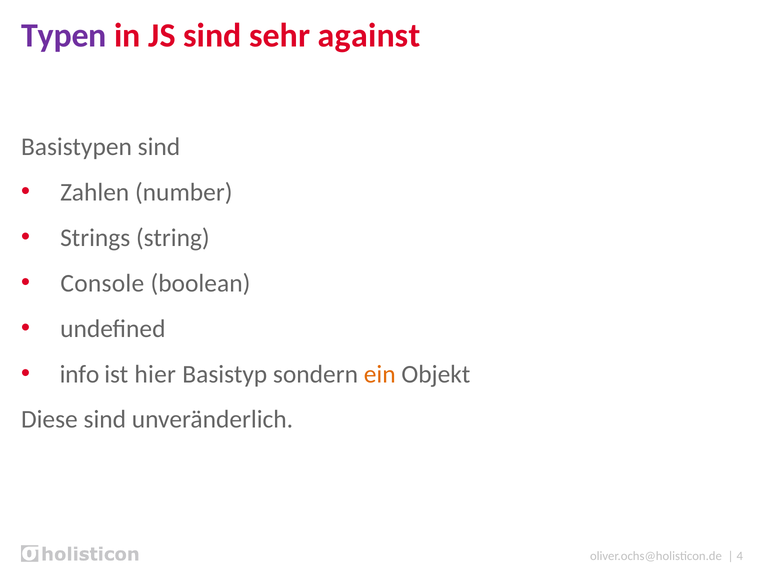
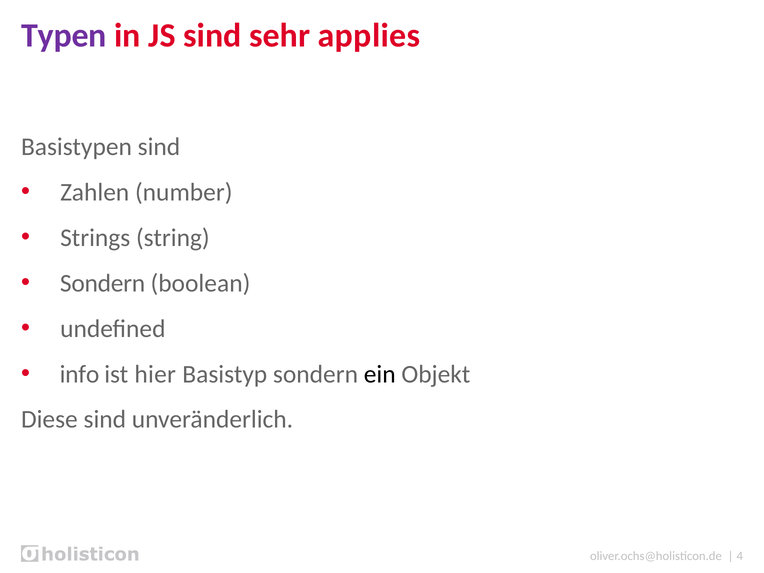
against: against -> applies (369, 35)
Console: Console -> Sondern (103, 283)
ein colour: orange -> black (380, 374)
